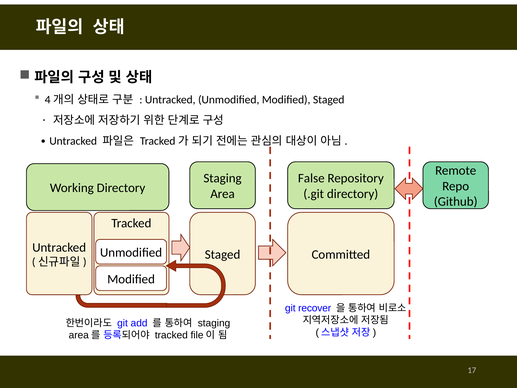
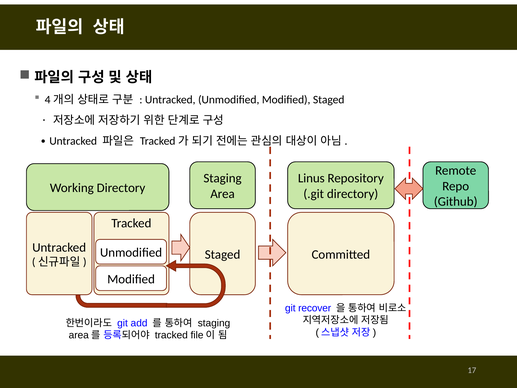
False: False -> Linus (311, 178)
